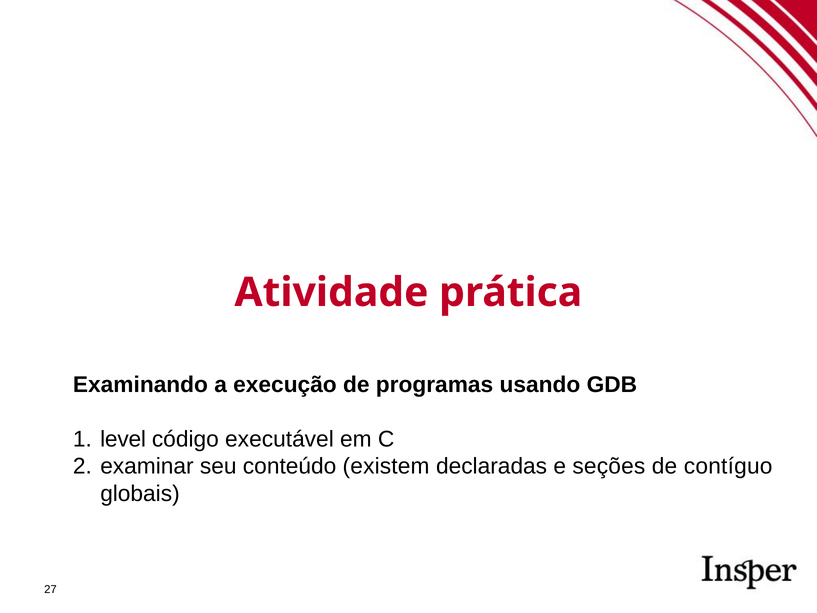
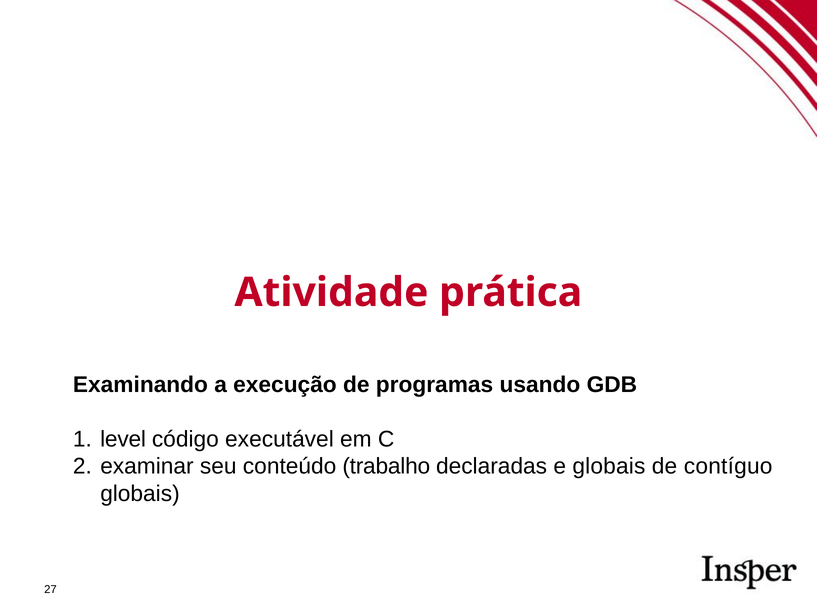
existem: existem -> trabalho (386, 466)
e seções: seções -> globais (609, 466)
